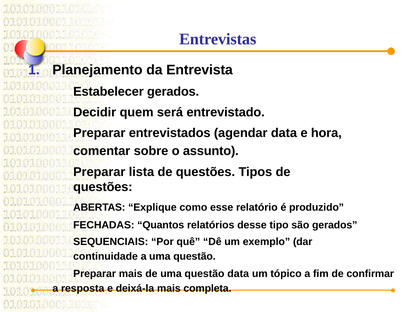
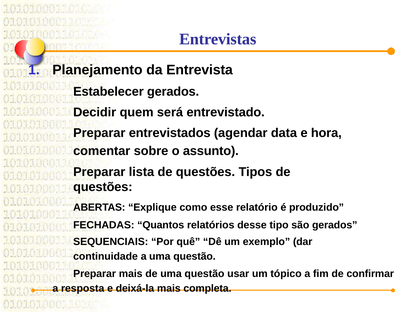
questão data: data -> usar (238, 274)
